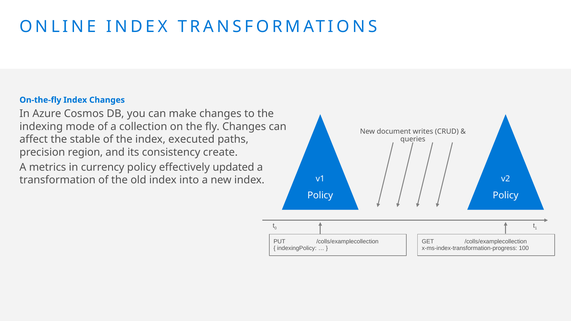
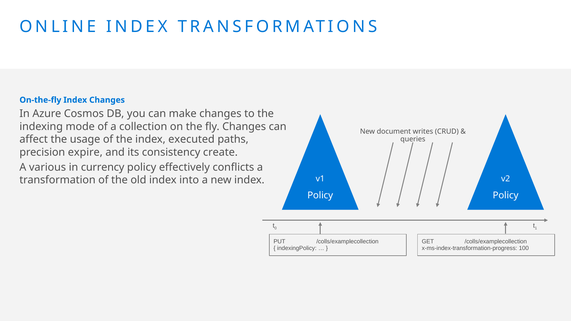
stable: stable -> usage (85, 139)
region: region -> expire (85, 152)
metrics: metrics -> various (48, 167)
updated: updated -> conflicts (233, 167)
